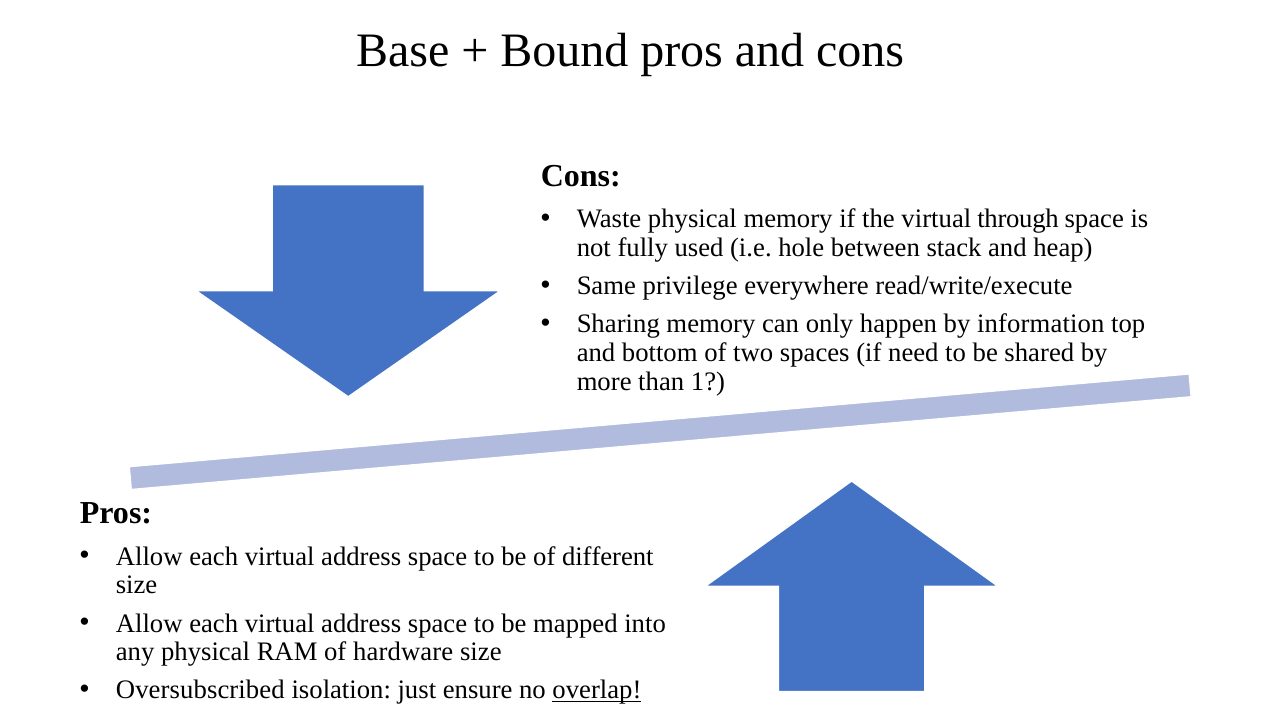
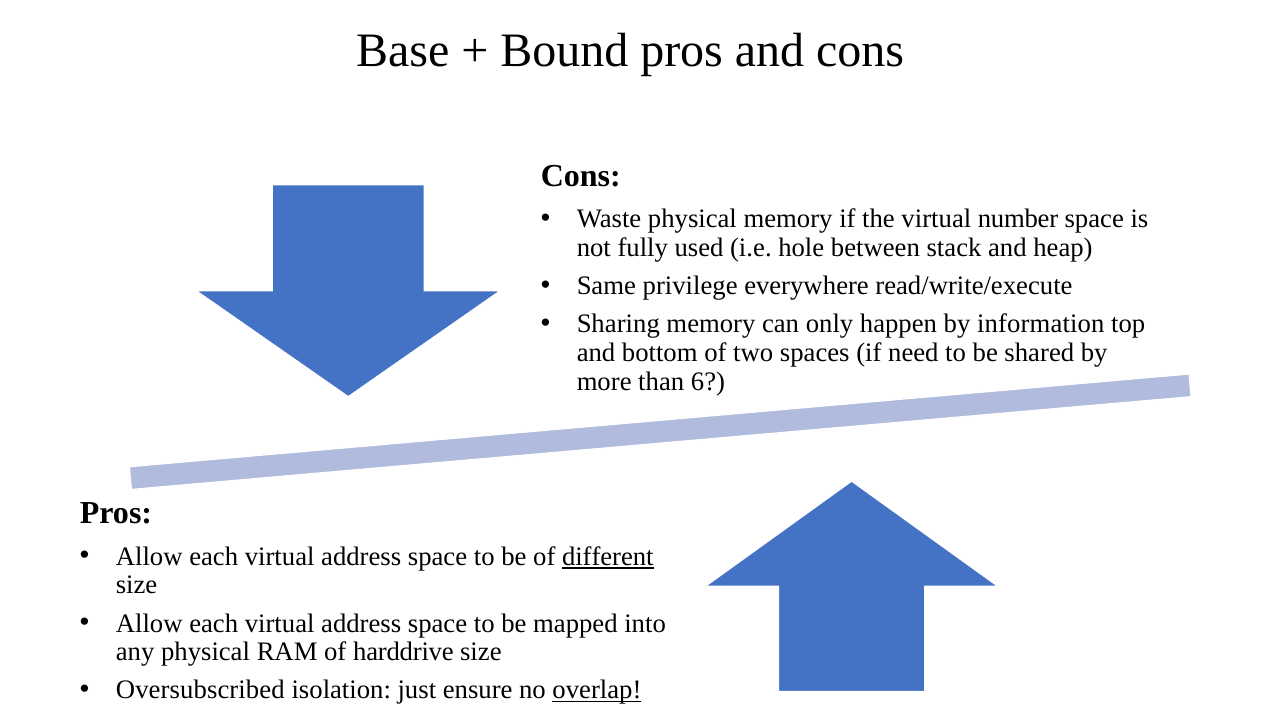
through: through -> number (1018, 219)
1: 1 -> 6 (708, 381)
different underline: none -> present (608, 556)
hardware: hardware -> harddrive (403, 652)
